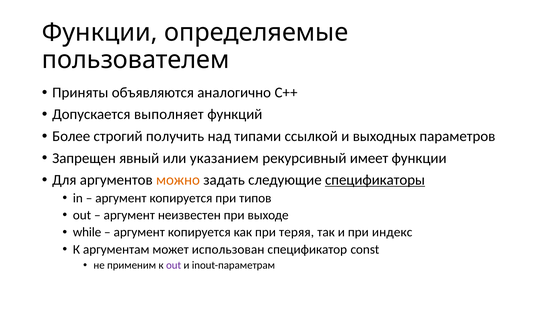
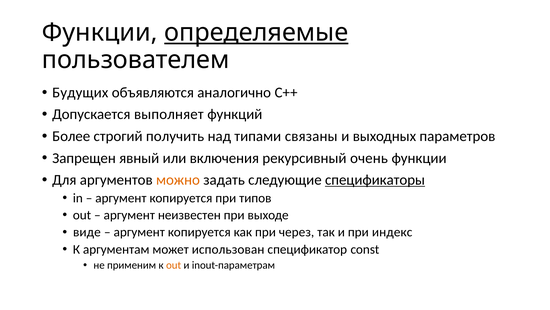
определяемые underline: none -> present (256, 33)
Приняты: Приняты -> Будущих (80, 92)
ссылкой: ссылкой -> связаны (311, 136)
указанием: указанием -> включения (224, 158)
имеет: имеет -> очень (369, 158)
while: while -> виде (87, 232)
теряя: теряя -> через (297, 232)
out colour: purple -> orange (174, 265)
